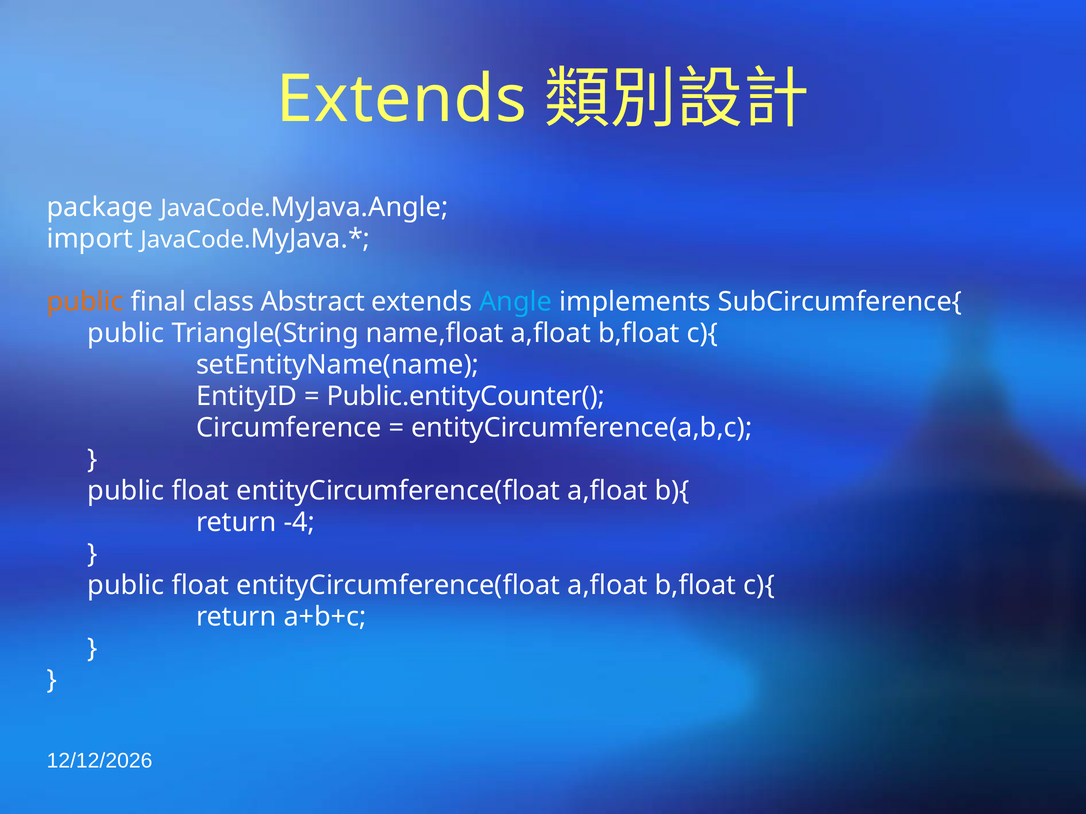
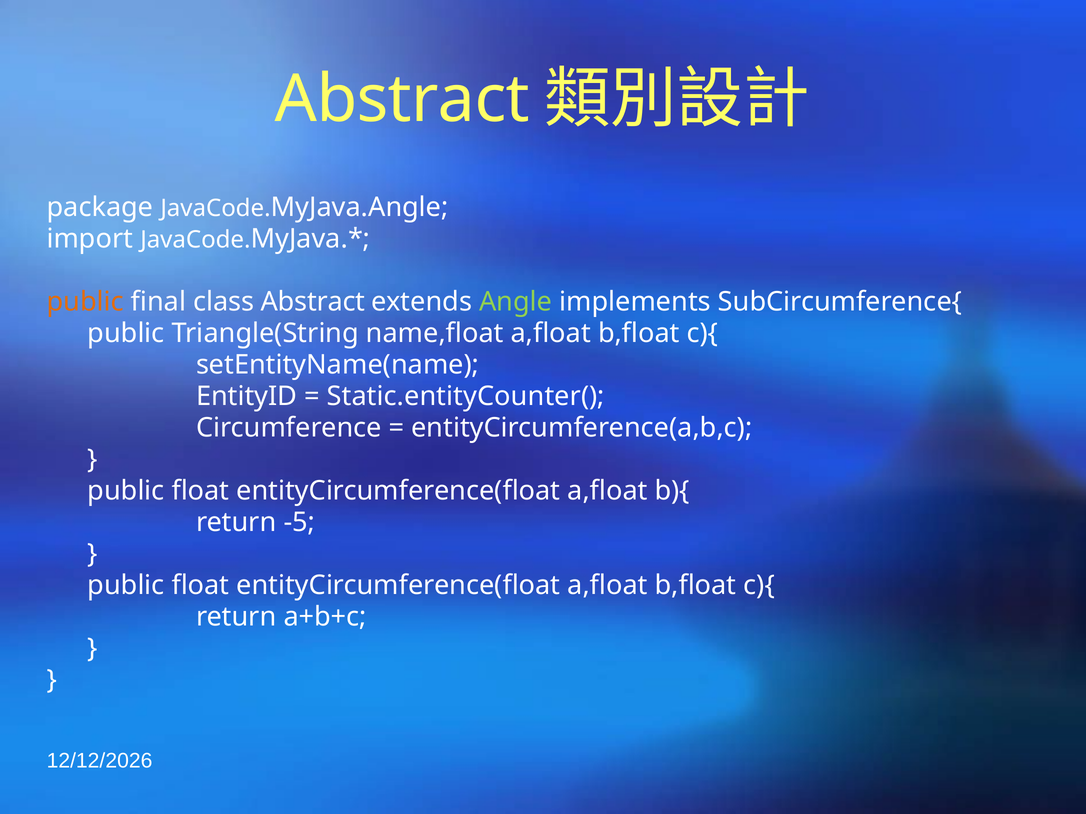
Extends: Extends -> Abstract (402, 100)
Angle colour: light blue -> light green (516, 302)
Public.entityCounter(: Public.entityCounter( -> Static.entityCounter( (466, 396)
-4: -4 -> -5 (299, 522)
